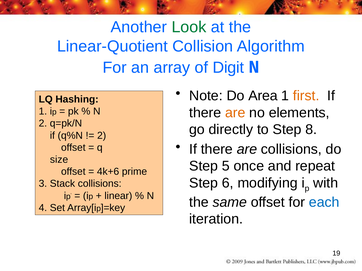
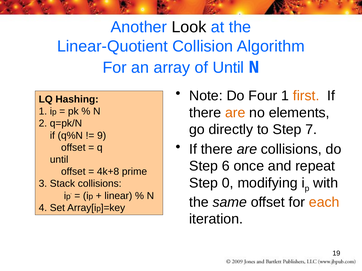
Look colour: green -> black (189, 27)
of Digit: Digit -> Until (228, 68)
Area: Area -> Four (263, 96)
8: 8 -> 7 (311, 130)
2: 2 -> 9 (102, 136)
size: size -> until (59, 160)
5: 5 -> 6 (226, 166)
4k+6: 4k+6 -> 4k+8 (108, 172)
6: 6 -> 0 (228, 183)
each colour: blue -> orange (324, 202)
